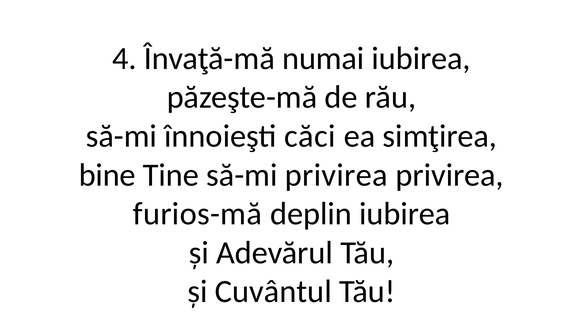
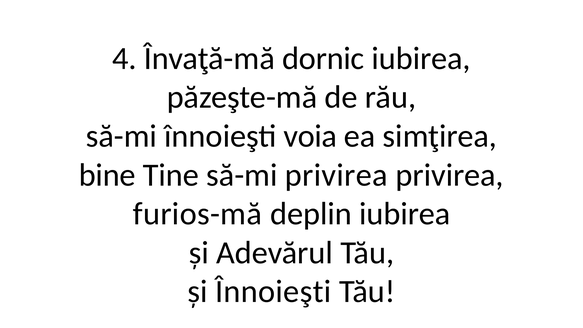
numai: numai -> dornic (323, 58)
căci: căci -> voia (310, 136)
și Cuvântul: Cuvântul -> Înnoieşti (273, 292)
